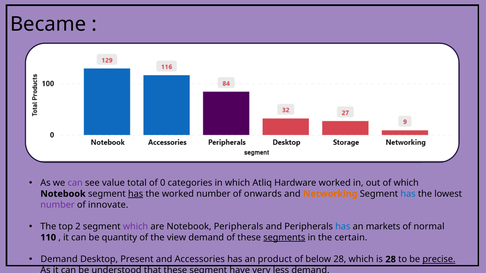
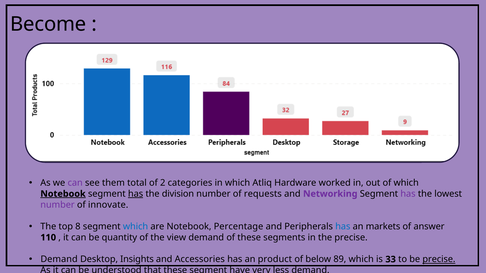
Became: Became -> Become (48, 24)
value: value -> them (113, 183)
0: 0 -> 2 (163, 183)
Notebook underline: none -> present (63, 194)
the worked: worked -> division (178, 194)
onwards: onwards -> requests (263, 194)
Networking colour: orange -> purple (330, 194)
has colour: blue -> purple (408, 194)
2: 2 -> 8 (78, 227)
which colour: purple -> blue (136, 227)
Notebook Peripherals: Peripherals -> Percentage (239, 227)
normal: normal -> answer (429, 227)
segments underline: present -> none (284, 238)
the certain: certain -> precise (351, 238)
Present: Present -> Insights (137, 260)
below 28: 28 -> 89 (340, 260)
is 28: 28 -> 33 (391, 260)
